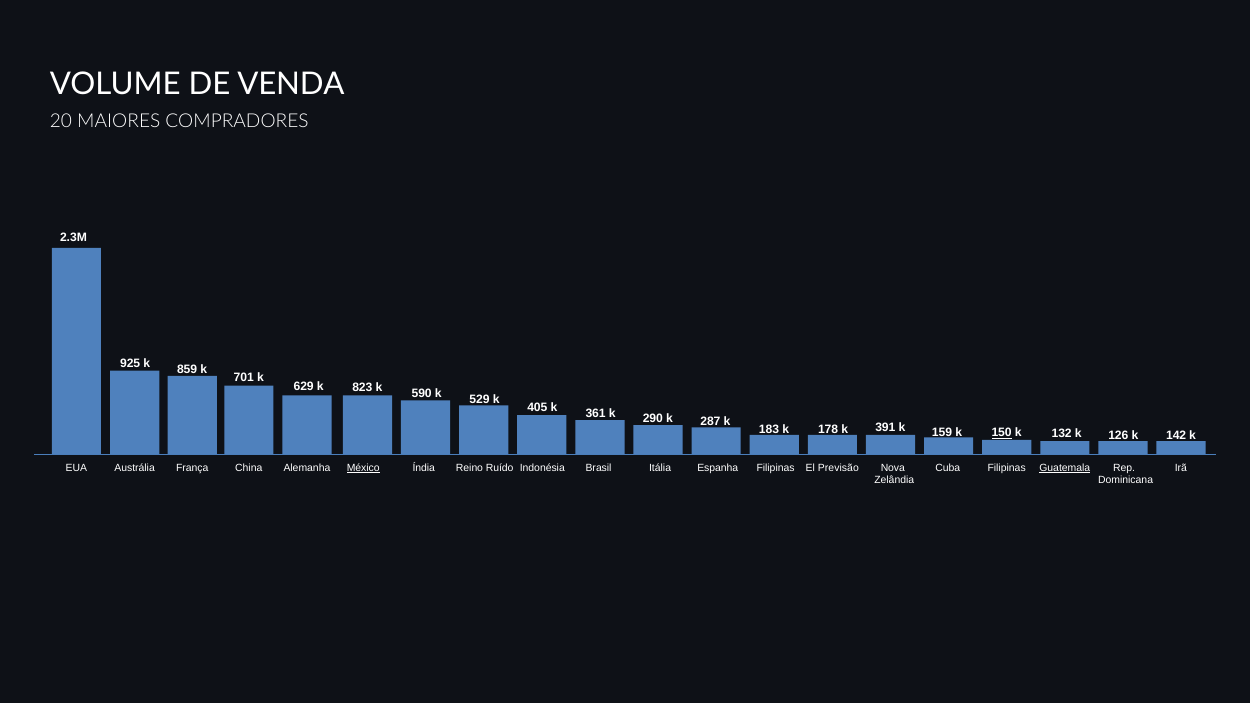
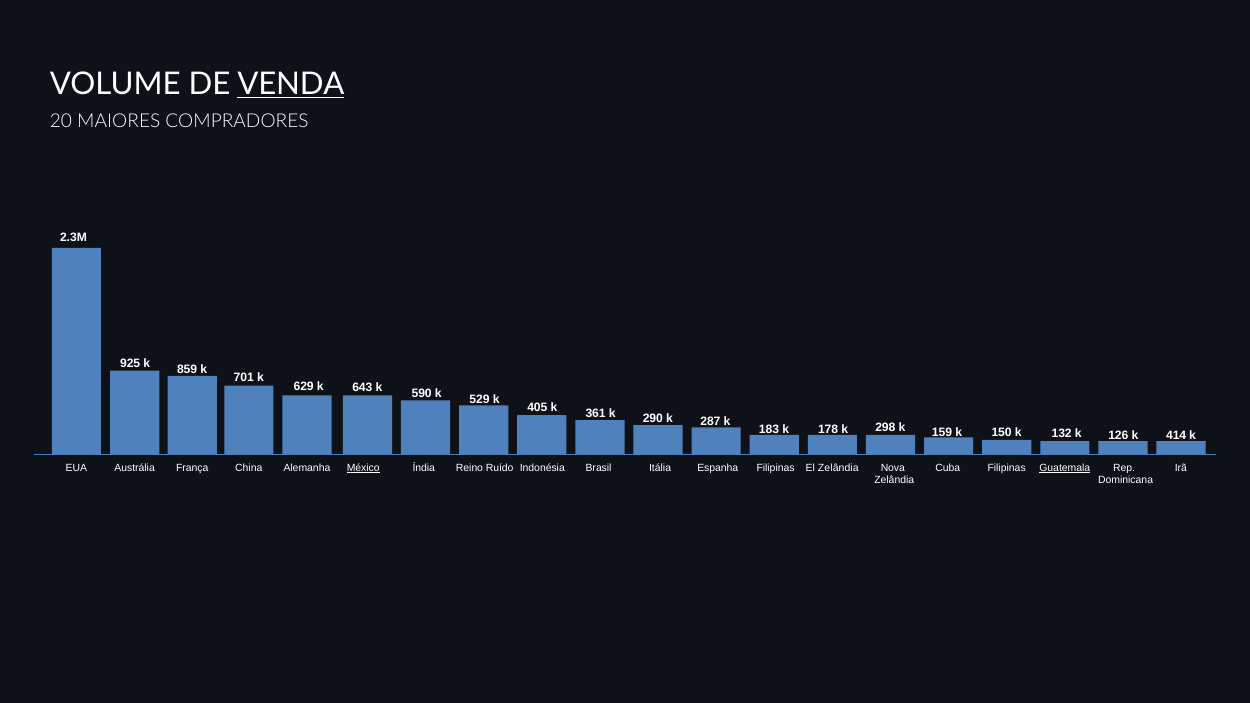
VENDA underline: none -> present (291, 84)
823: 823 -> 643 (362, 387)
391: 391 -> 298 (885, 428)
150 underline: present -> none (1002, 433)
142: 142 -> 414 (1176, 436)
El Previsão: Previsão -> Zelândia (838, 468)
